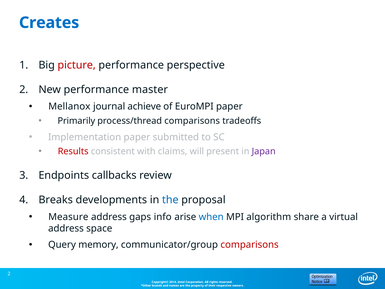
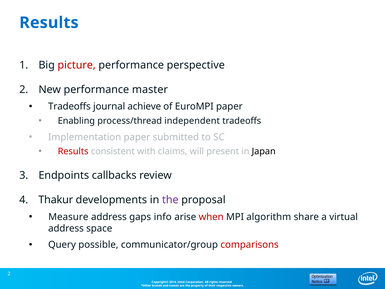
Creates: Creates -> Results (49, 23)
Mellanox: Mellanox -> Tradeoffs (69, 106)
Primarily: Primarily -> Enabling (76, 121)
process/thread comparisons: comparisons -> independent (192, 121)
Japan colour: purple -> black (264, 151)
Breaks: Breaks -> Thakur (56, 200)
the colour: blue -> purple (170, 200)
when colour: blue -> red (211, 217)
memory: memory -> possible (98, 245)
